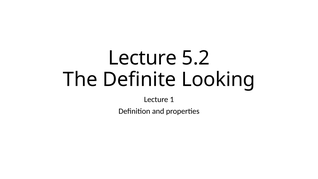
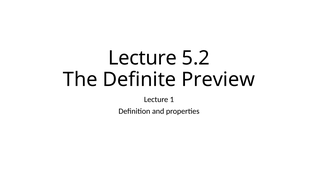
Looking: Looking -> Preview (218, 79)
